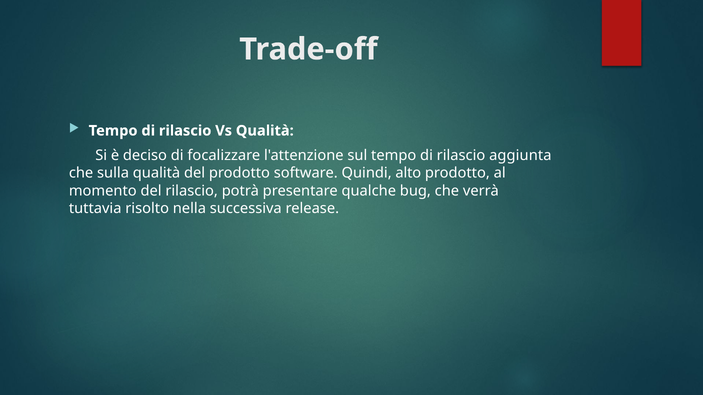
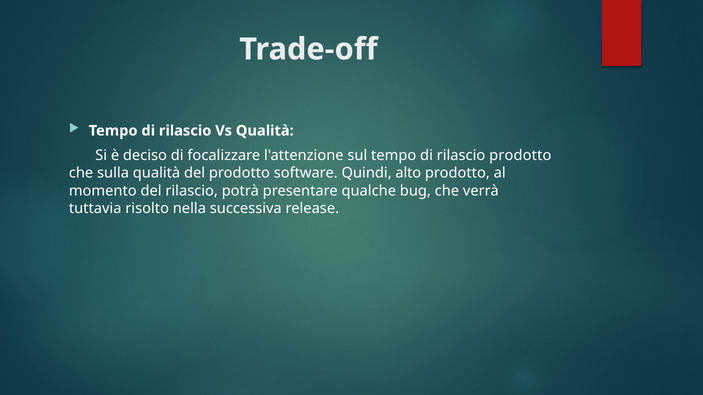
rilascio aggiunta: aggiunta -> prodotto (520, 156)
